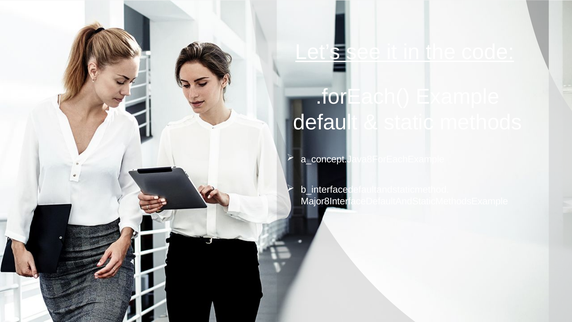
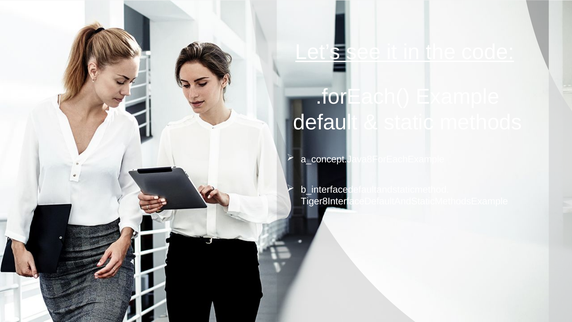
Major8InterfaceDefaultAndStaticMethodsExample: Major8InterfaceDefaultAndStaticMethodsExample -> Tiger8InterfaceDefaultAndStaticMethodsExample (404, 201)
